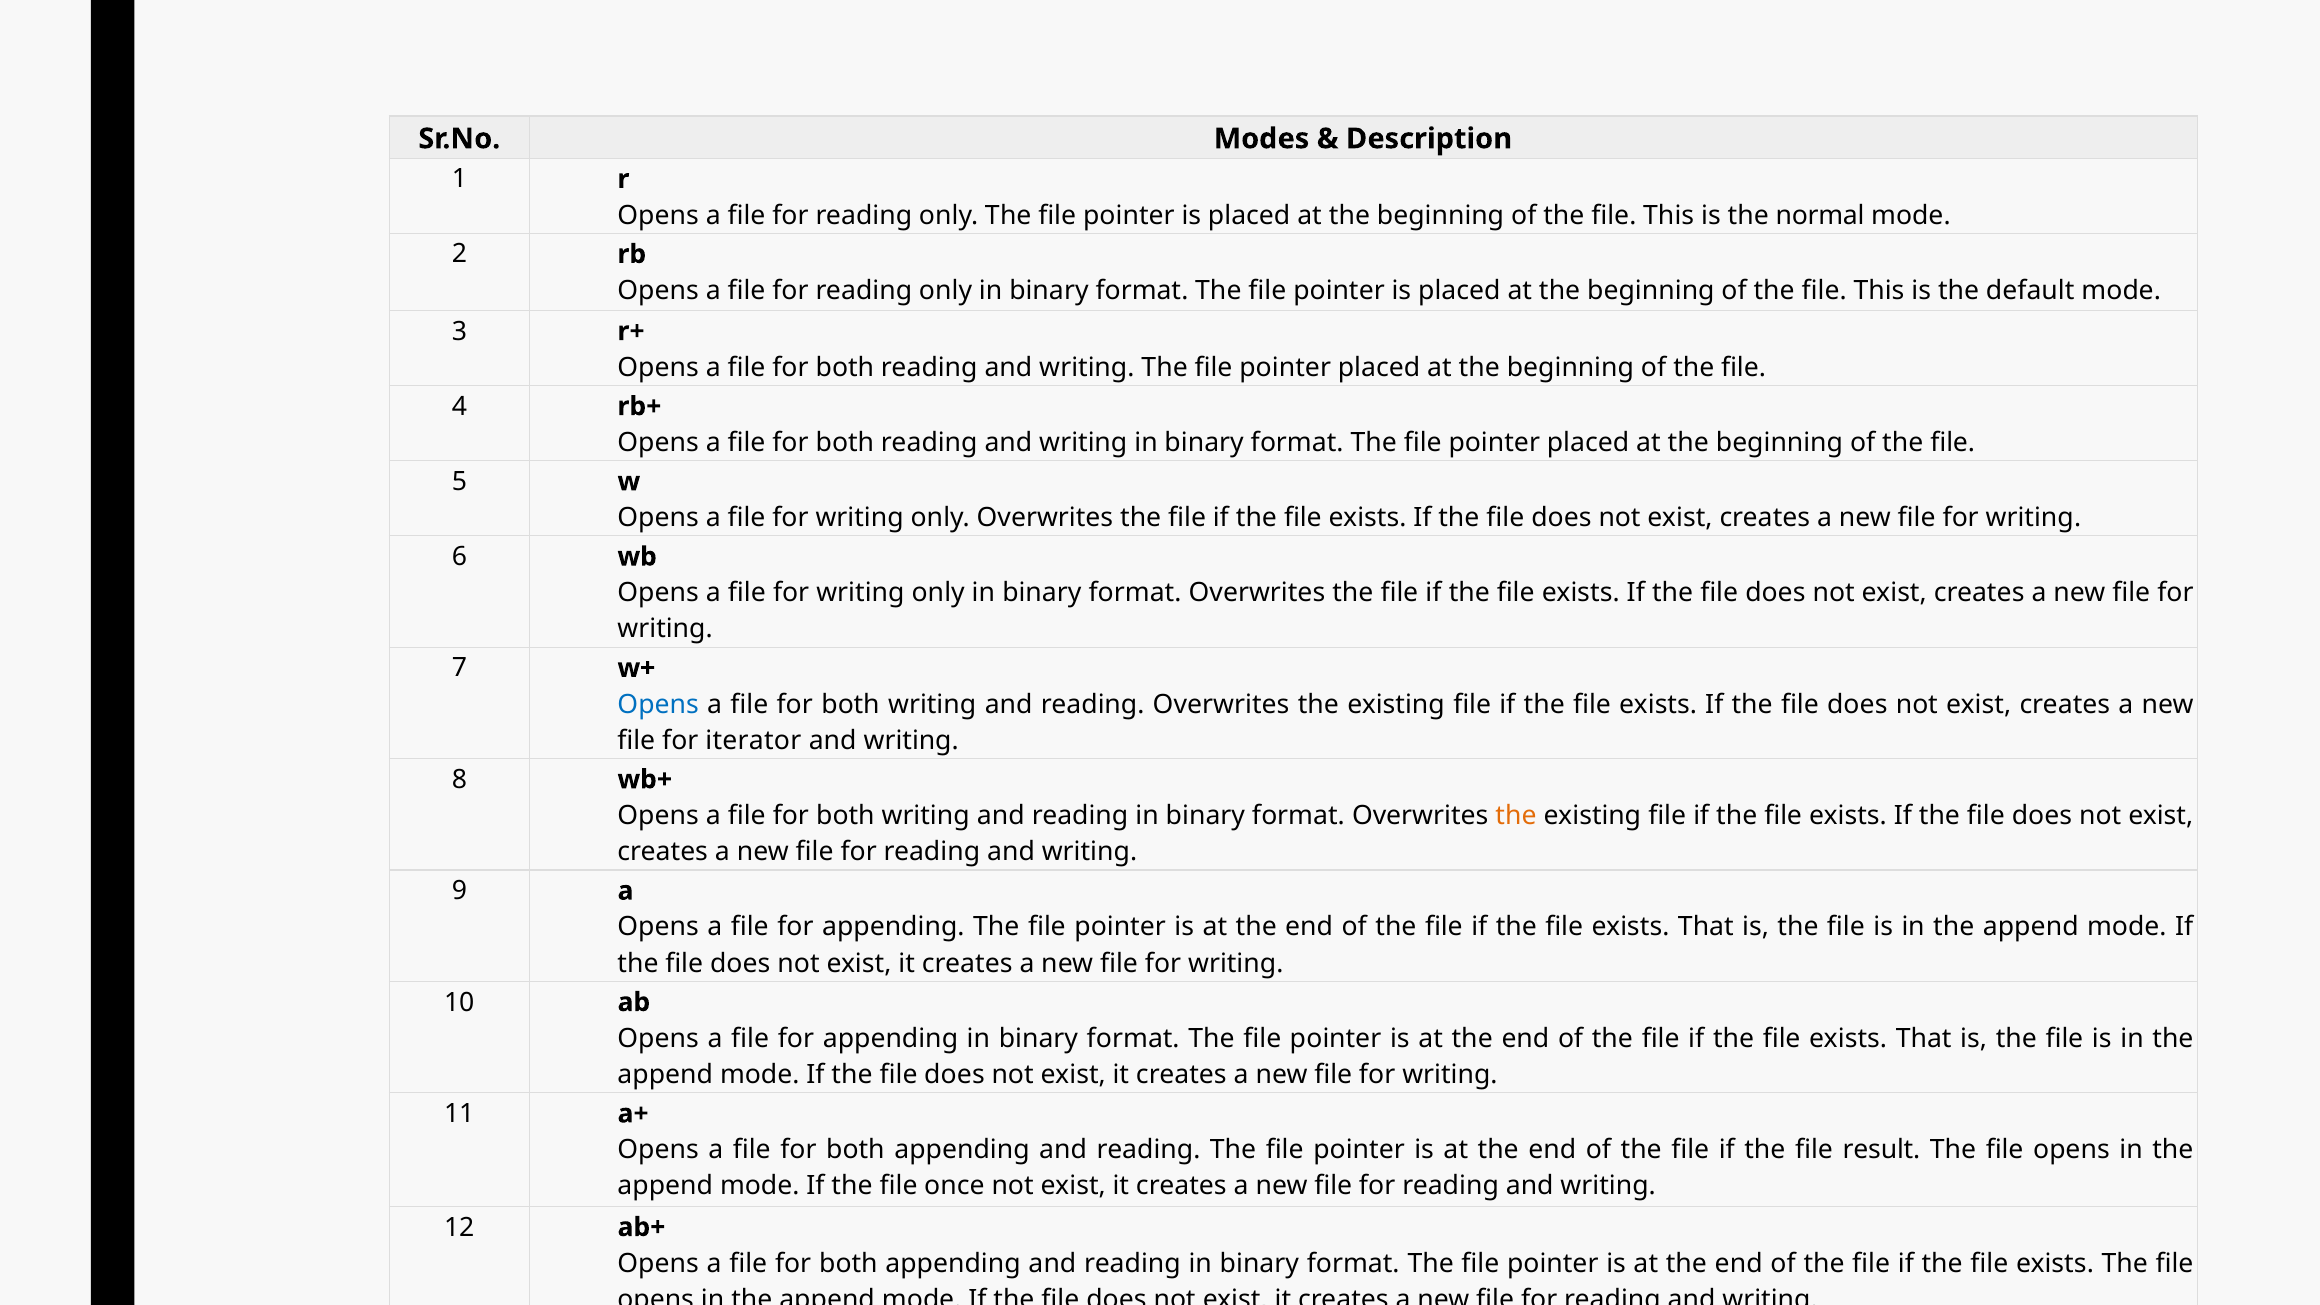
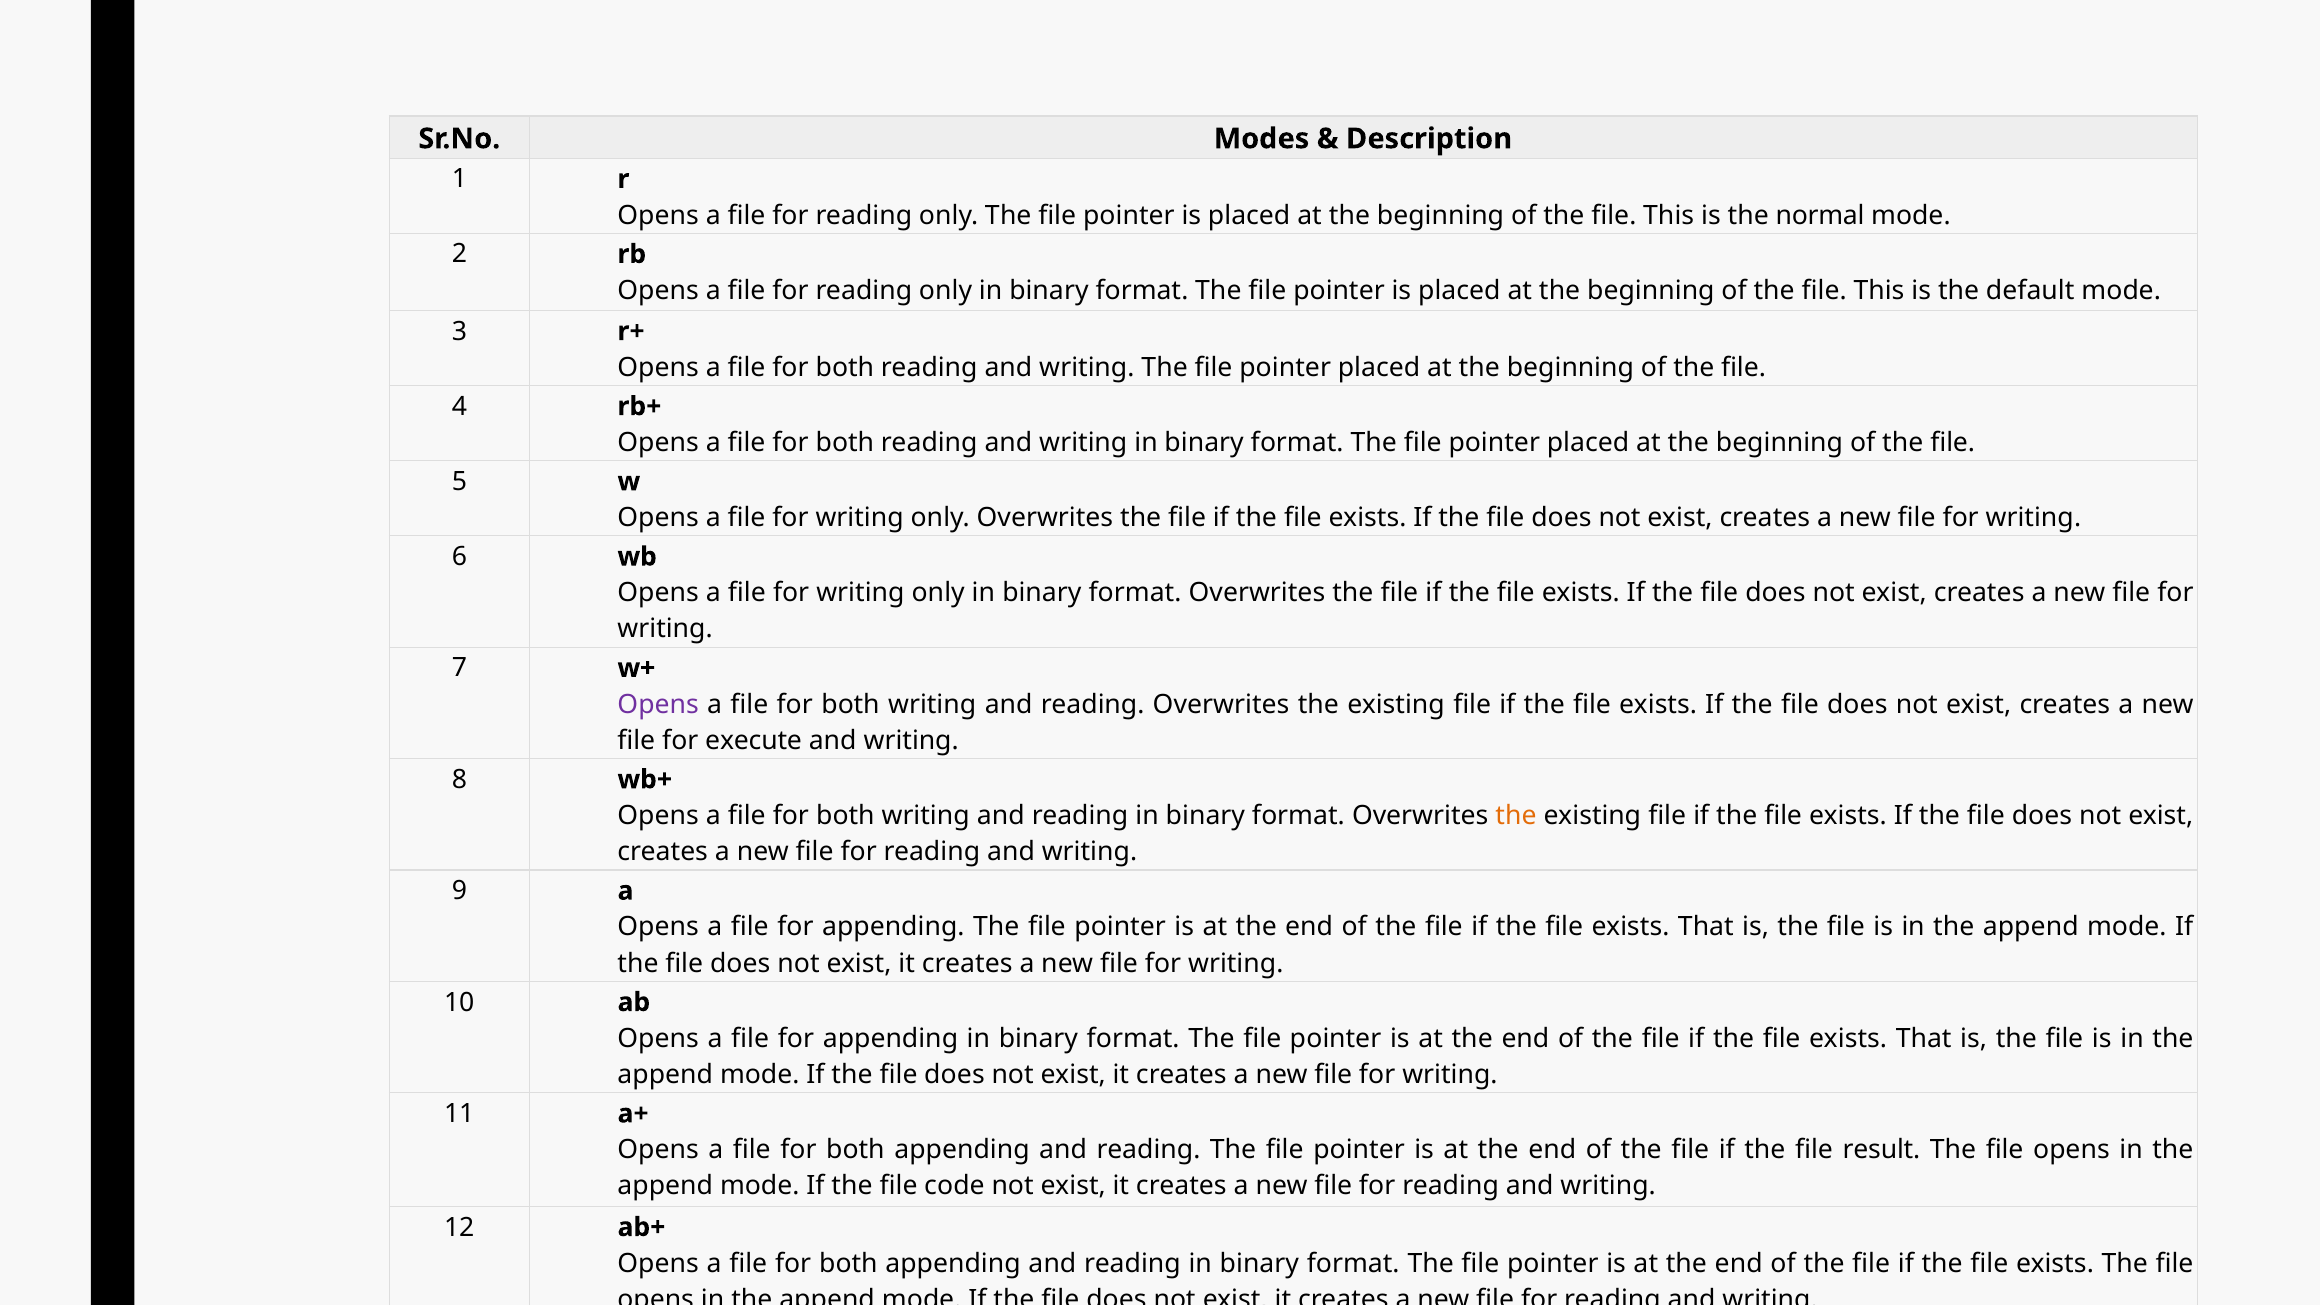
Opens colour: blue -> purple (658, 704)
iterator: iterator -> execute (754, 741)
once: once -> code (954, 1186)
